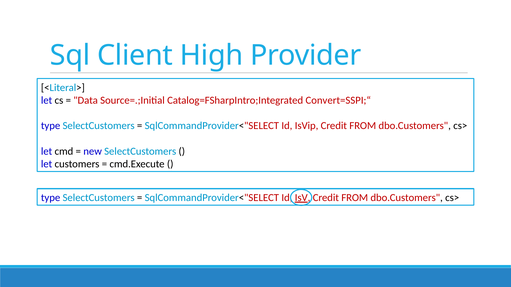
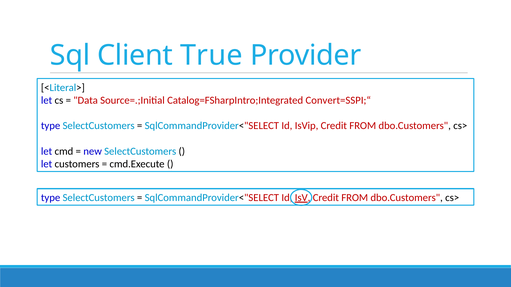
High: High -> True (211, 56)
